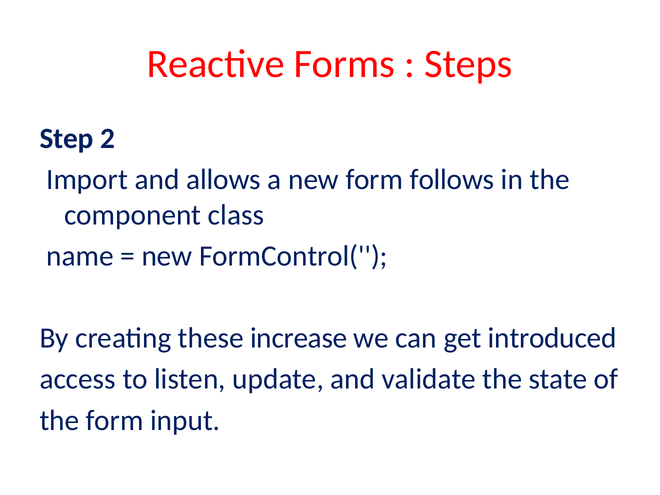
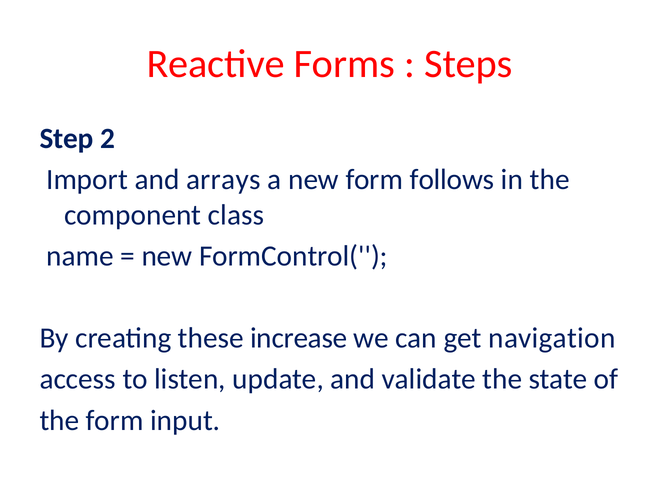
allows: allows -> arrays (223, 180)
introduced: introduced -> navigation (552, 338)
